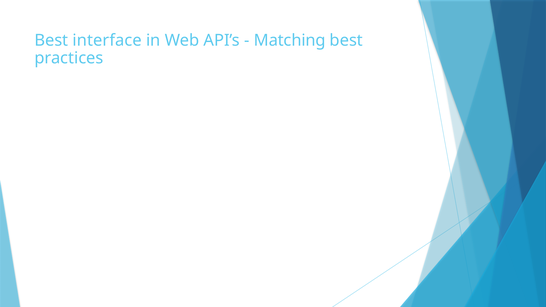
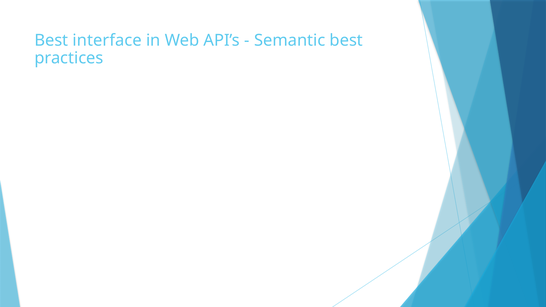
Matching: Matching -> Semantic (290, 40)
